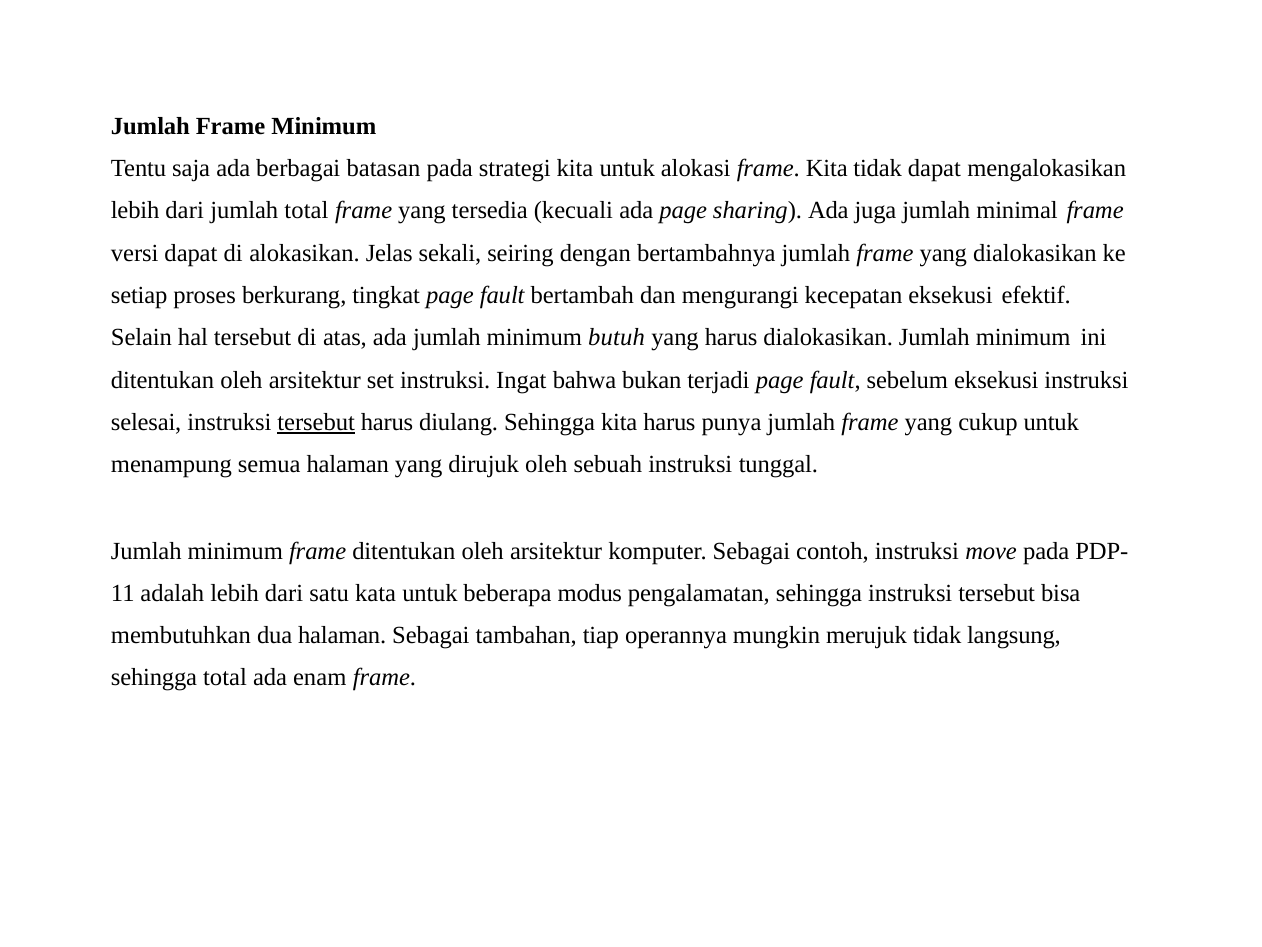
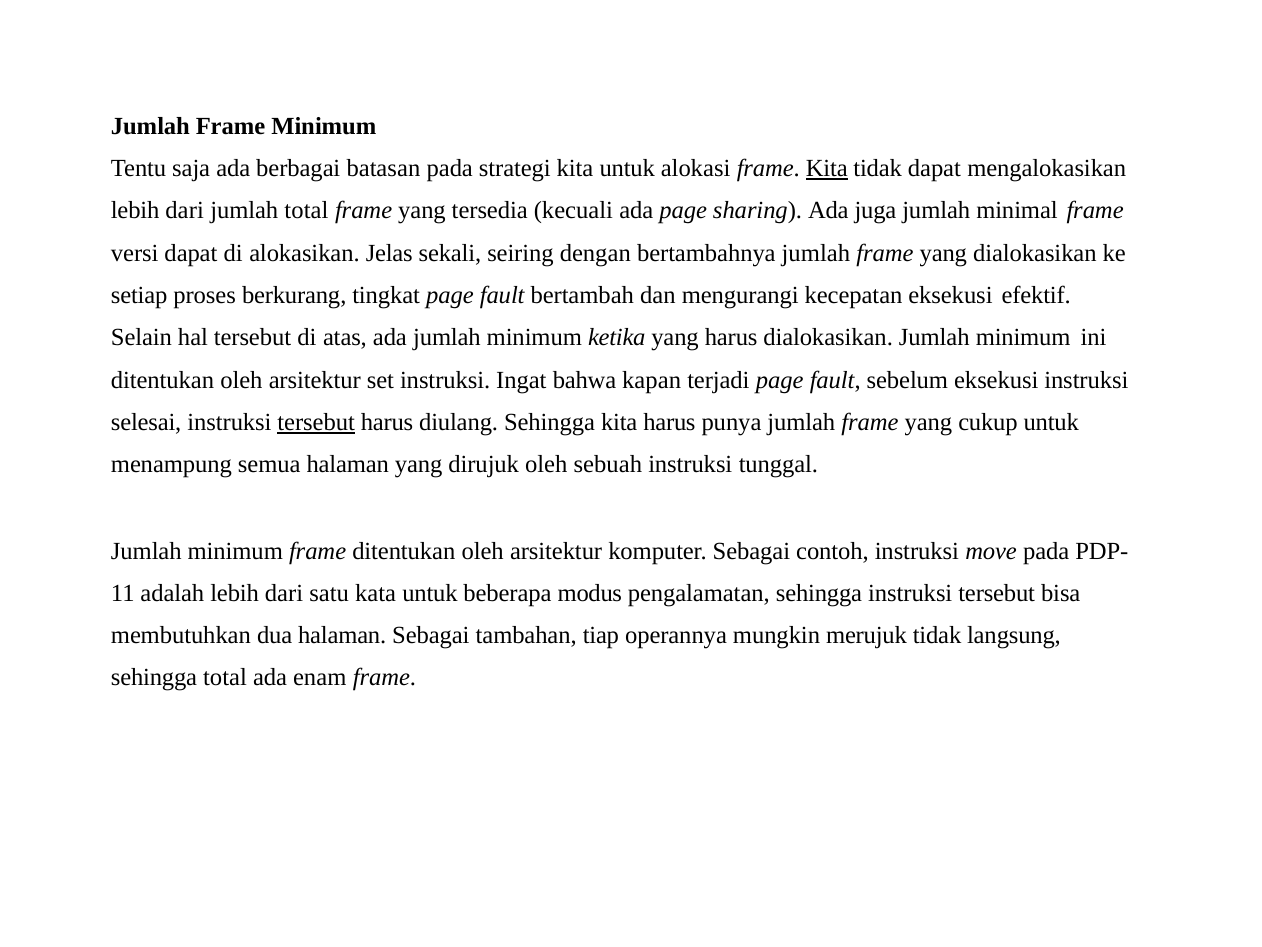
Kita underline: none -> present (827, 168)
butuh: butuh -> ketika (617, 338)
bukan: bukan -> kapan (652, 380)
